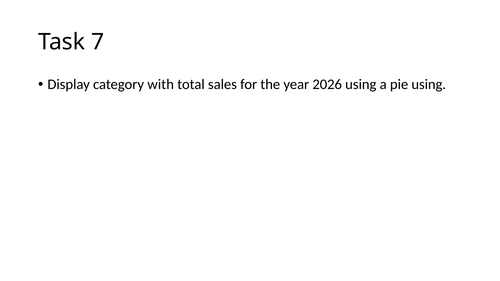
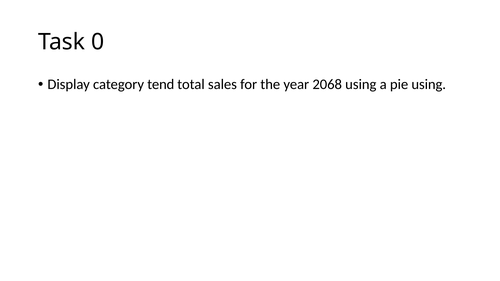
7: 7 -> 0 (98, 42)
with: with -> tend (161, 85)
2026: 2026 -> 2068 (327, 85)
